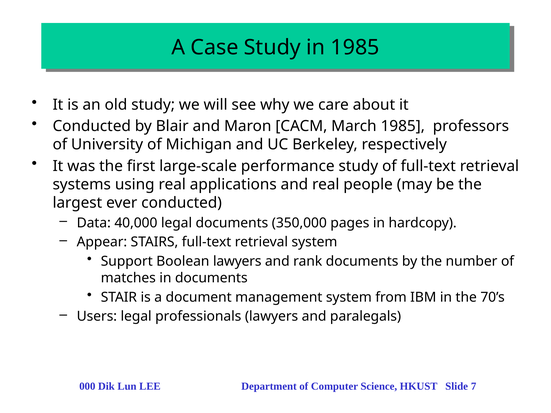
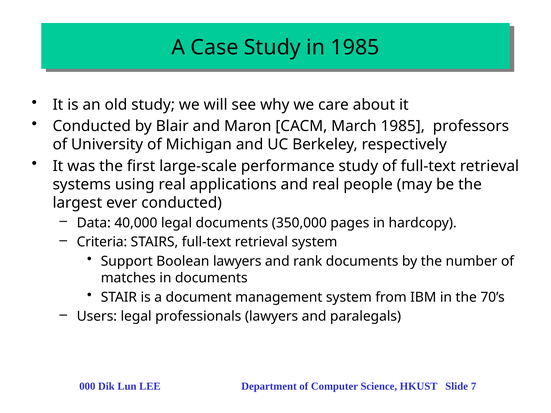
Appear: Appear -> Criteria (102, 242)
